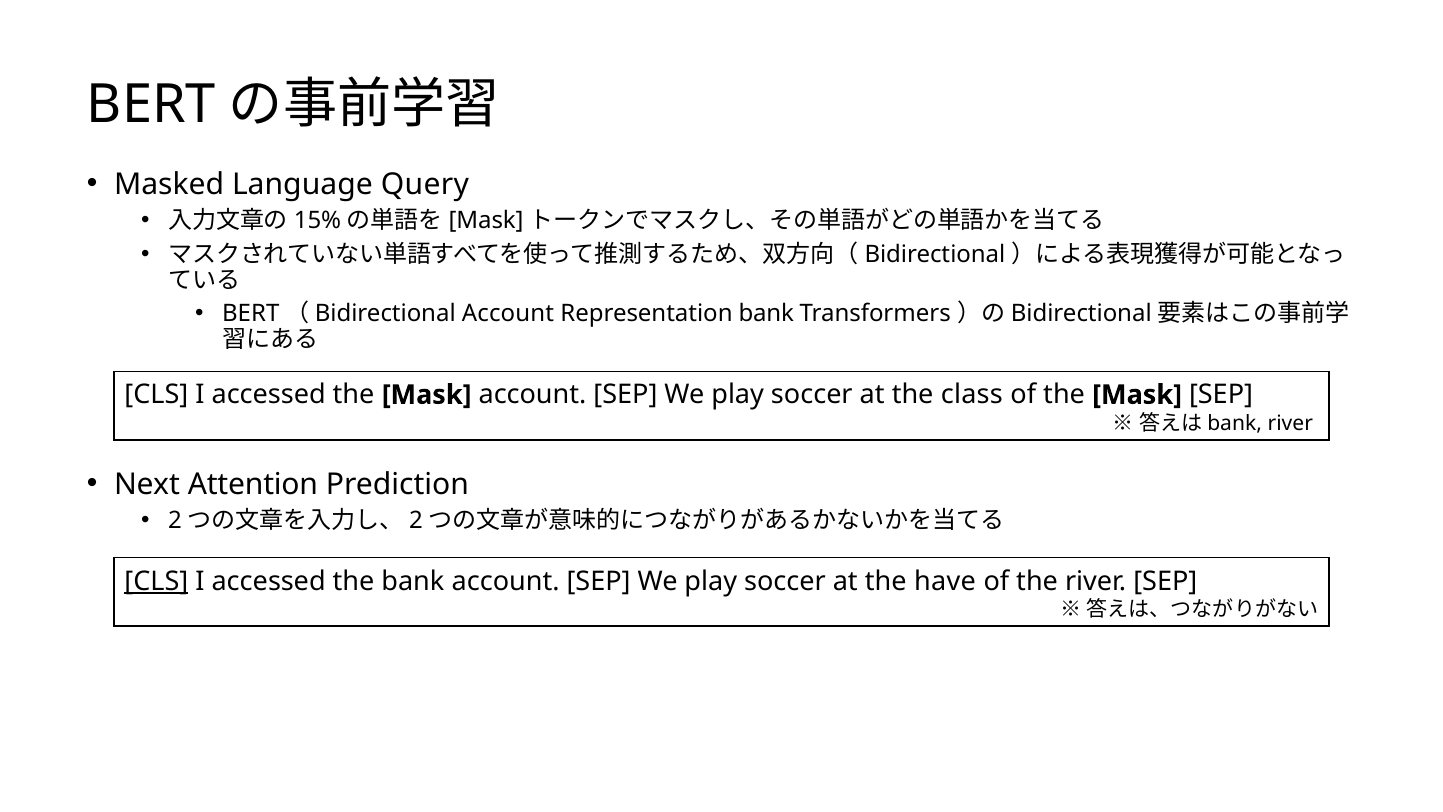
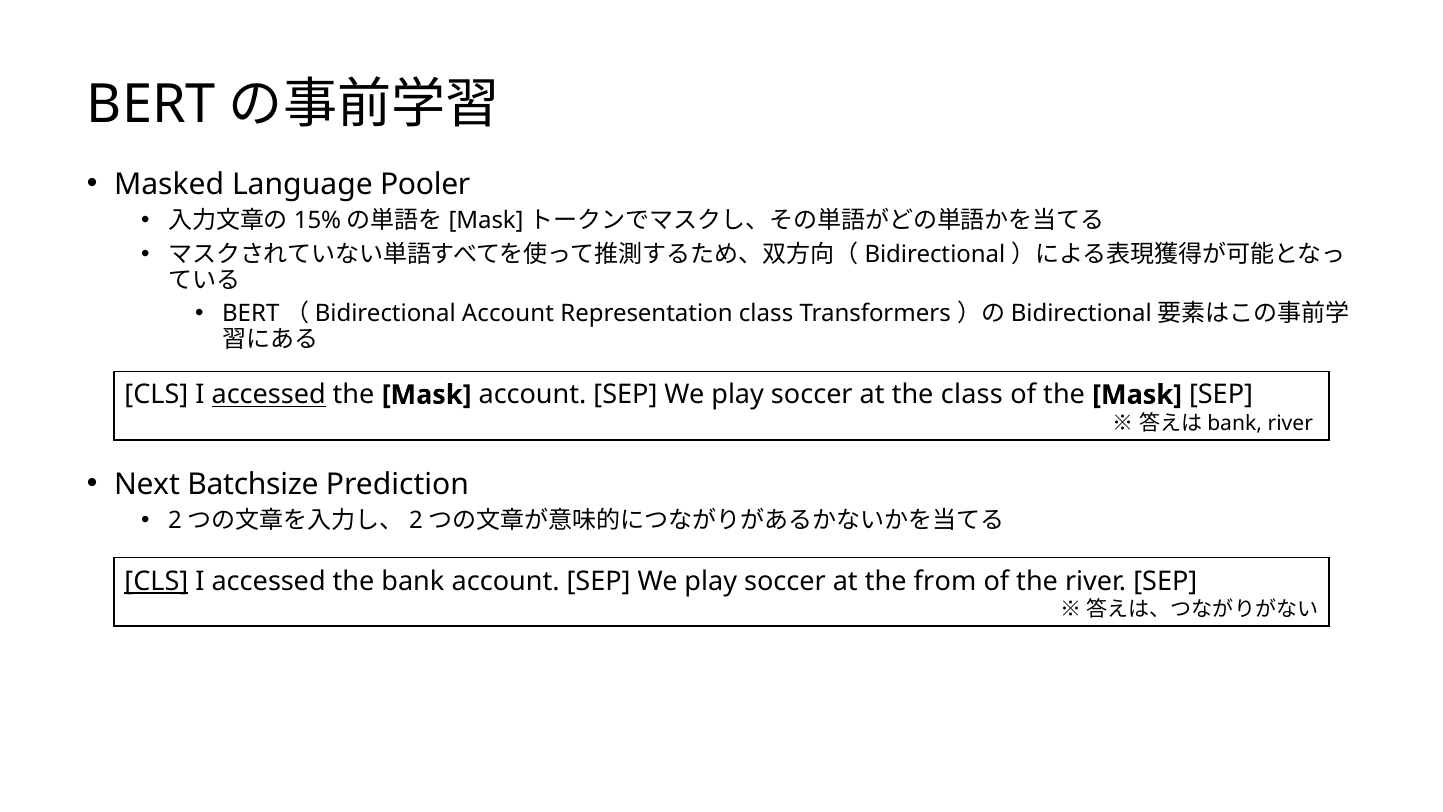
Query: Query -> Pooler (425, 184)
Representation bank: bank -> class (766, 314)
accessed underline: none -> present (269, 395)
Attention: Attention -> Batchsize (253, 484)
have: have -> from (945, 581)
